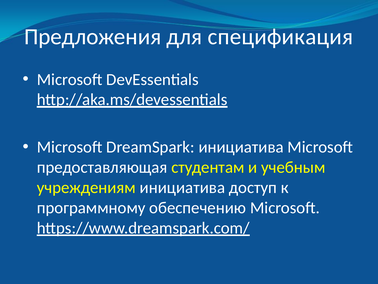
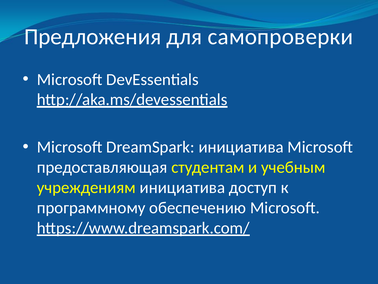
спецификация: спецификация -> самопроверки (280, 37)
